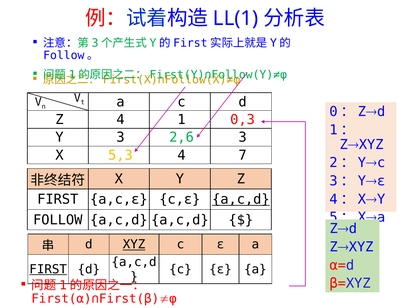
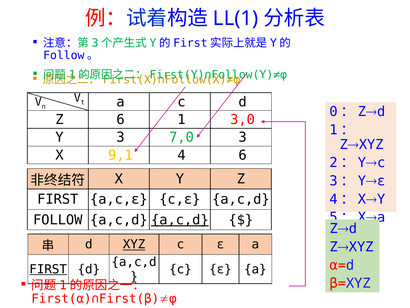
Z 4: 4 -> 6 (120, 119)
0,3: 0,3 -> 3,0 (243, 119)
2,6: 2,6 -> 7,0 (182, 137)
5,3: 5,3 -> 9,1 (120, 155)
4 7: 7 -> 6 (243, 155)
a,c,d underline: present -> none (241, 199)
a,c,d underline: none -> present (180, 220)
